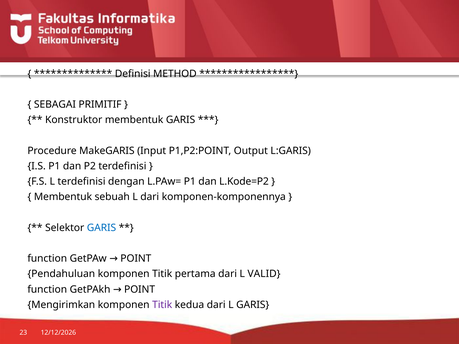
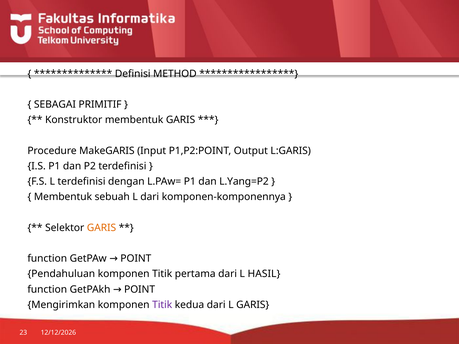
L.Kode=P2: L.Kode=P2 -> L.Yang=P2 (244, 182)
GARIS colour: blue -> orange (102, 228)
VALID: VALID -> HASIL (264, 274)
